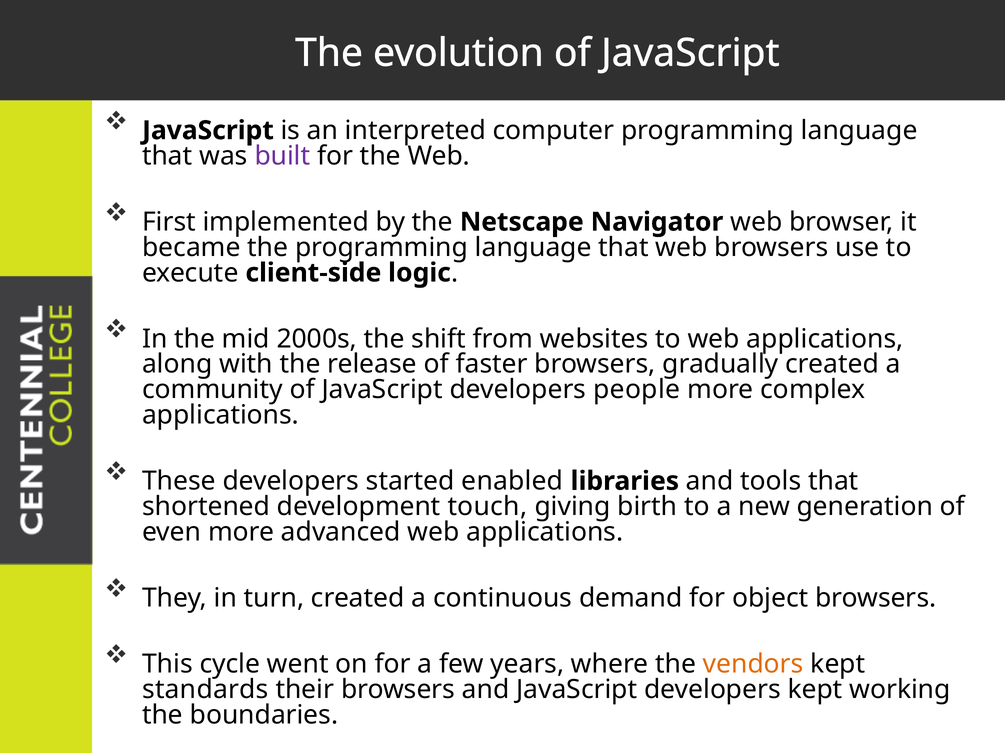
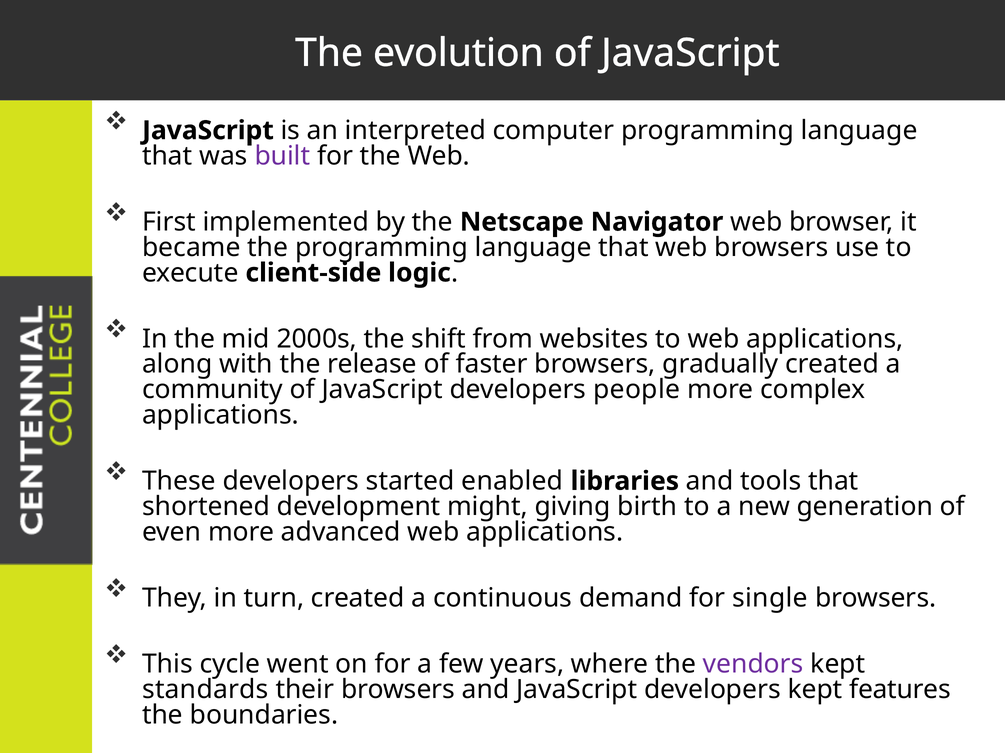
touch: touch -> might (488, 507)
object: object -> single (770, 599)
vendors colour: orange -> purple (753, 665)
working: working -> features (900, 690)
